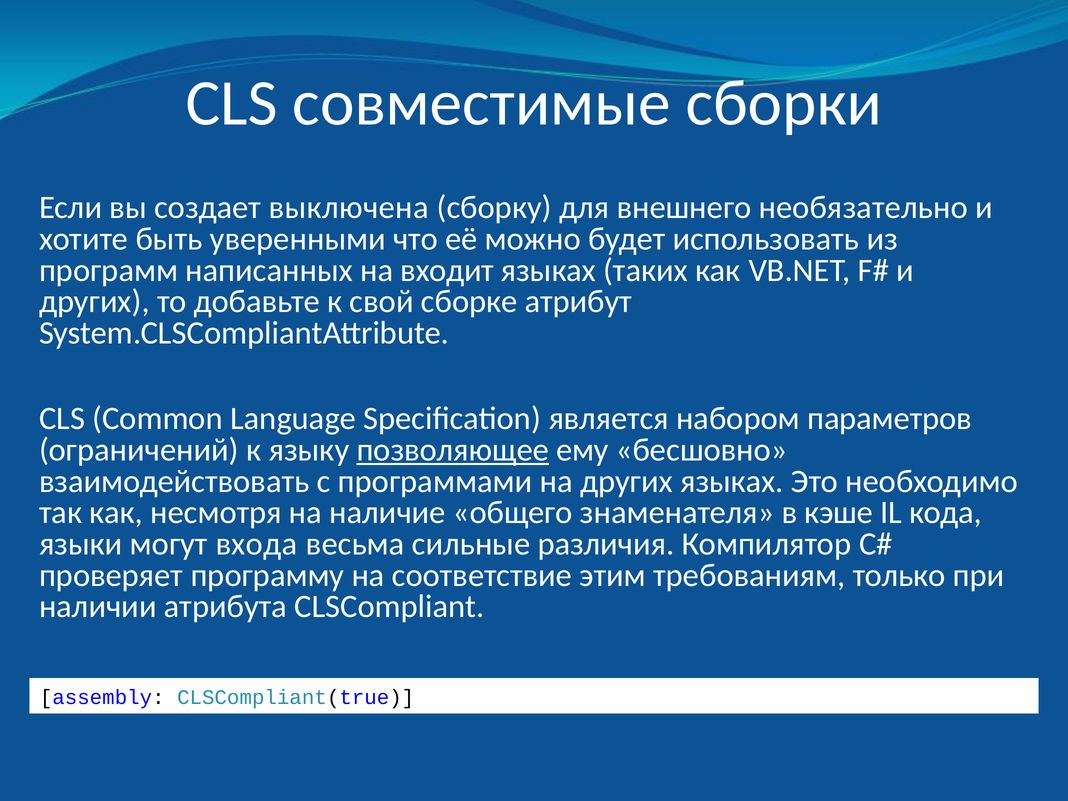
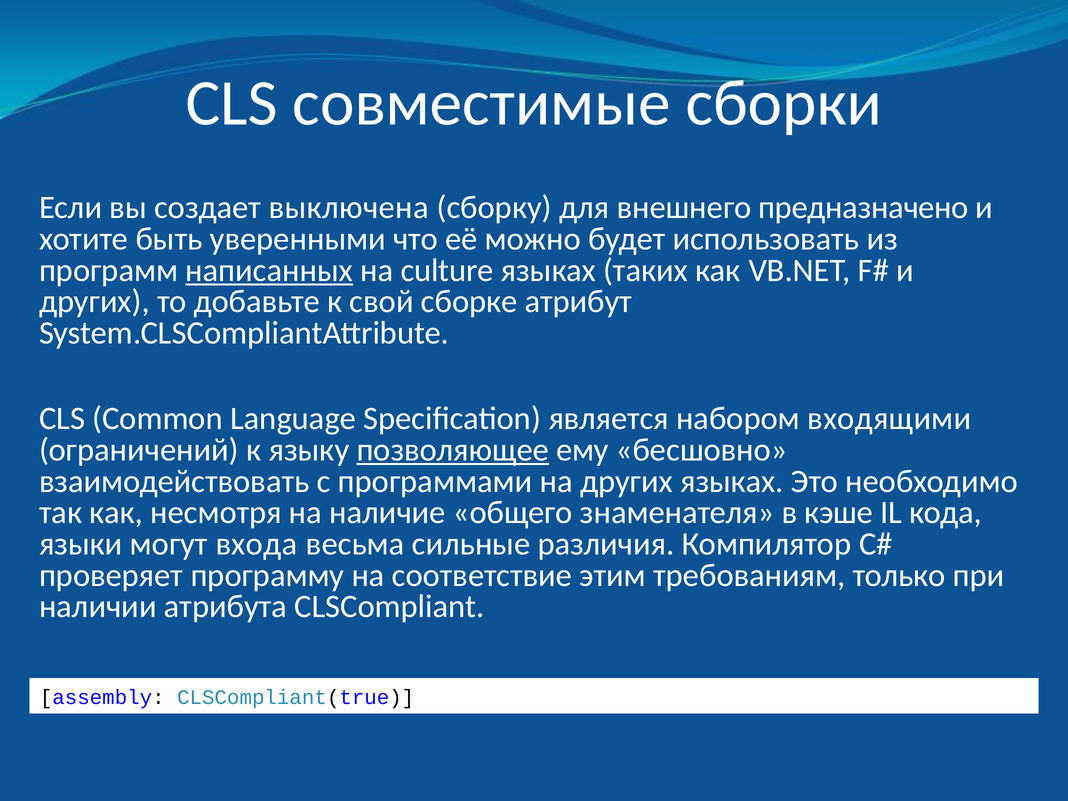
необязательно: необязательно -> предназначено (863, 208)
написанных underline: none -> present (269, 270)
входит: входит -> culture (447, 270)
параметров: параметров -> входящими (889, 419)
